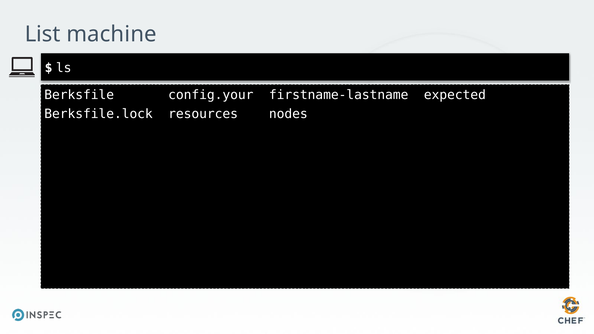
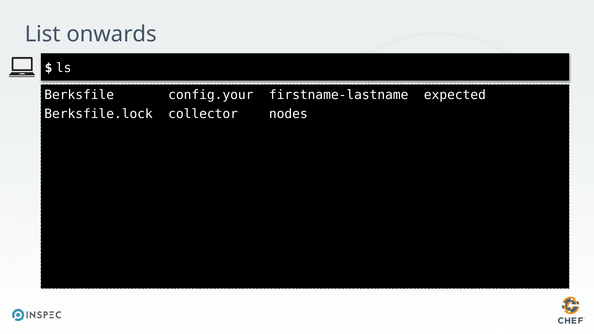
machine: machine -> onwards (112, 34)
resources: resources -> collector (203, 114)
